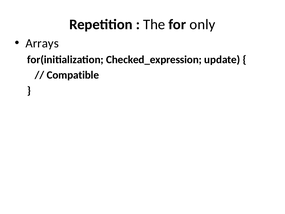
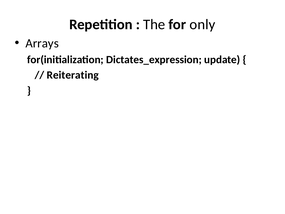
Checked_expression: Checked_expression -> Dictates_expression (154, 60)
Compatible: Compatible -> Reiterating (73, 75)
